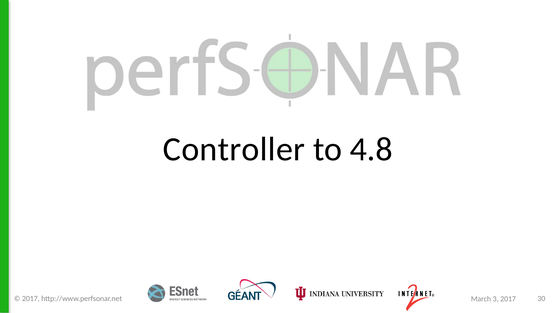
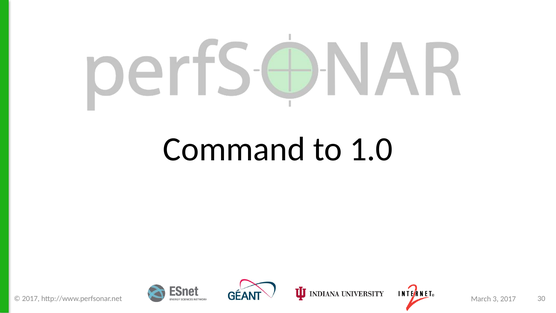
Controller: Controller -> Command (234, 149)
4.8: 4.8 -> 1.0 (371, 149)
